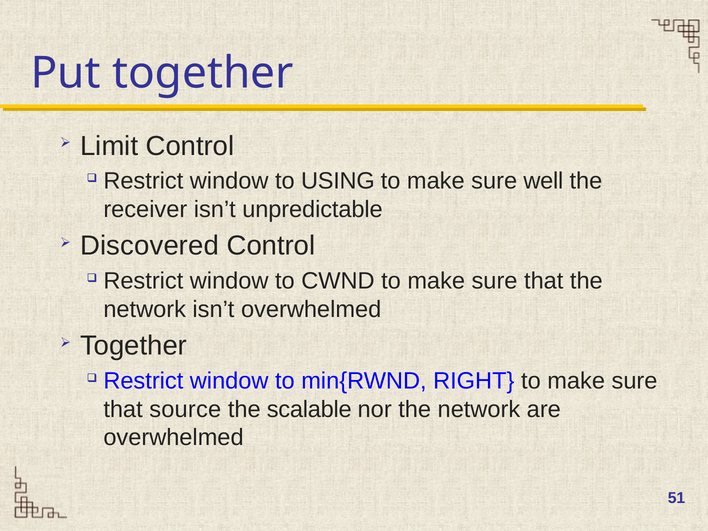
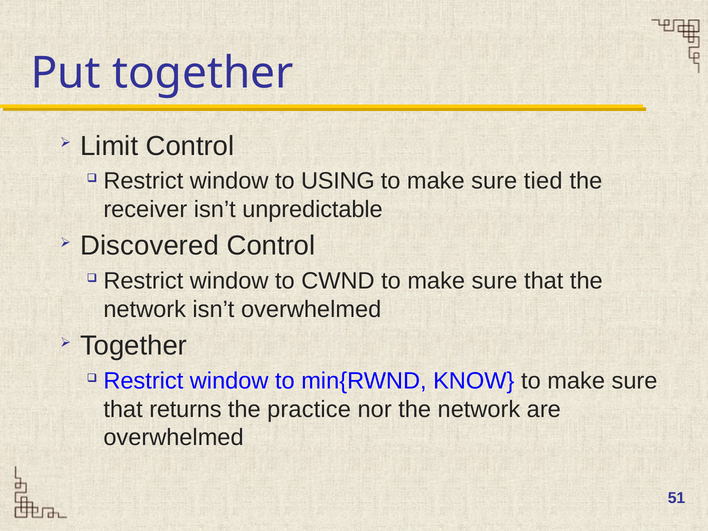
well: well -> tied (543, 181)
RIGHT: RIGHT -> KNOW (474, 381)
source: source -> returns (185, 409)
scalable: scalable -> practice (309, 409)
